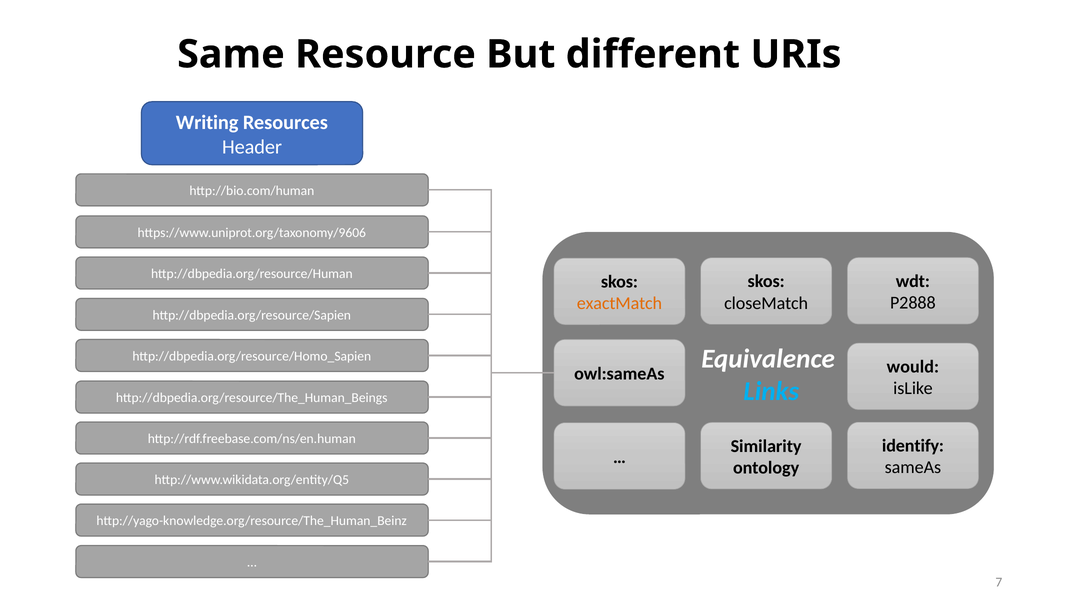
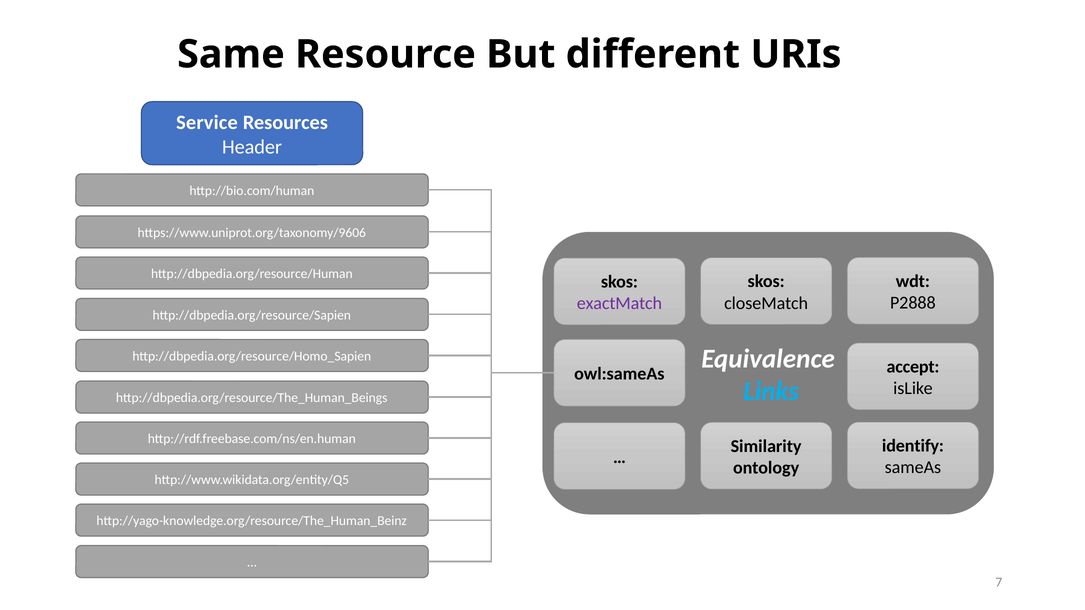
Writing: Writing -> Service (207, 122)
exactMatch colour: orange -> purple (619, 304)
would: would -> accept (913, 367)
